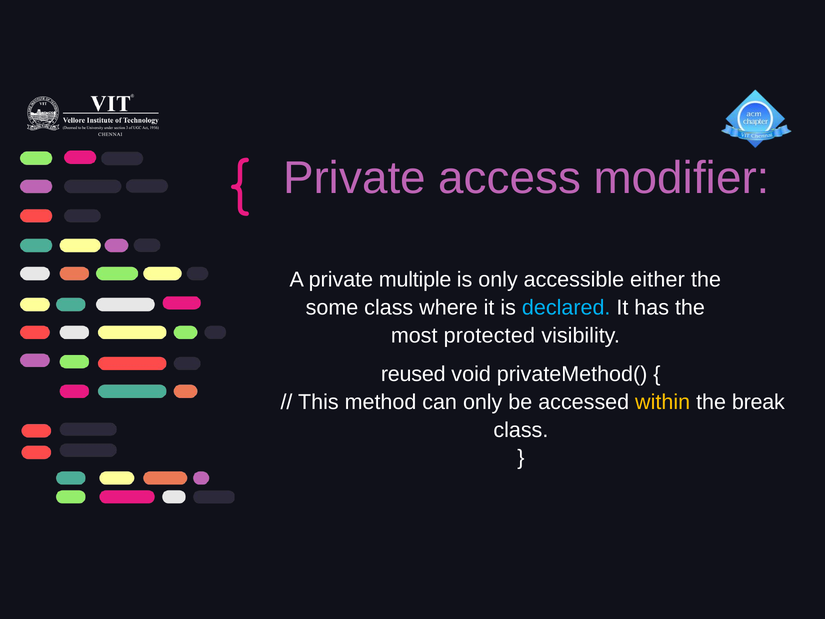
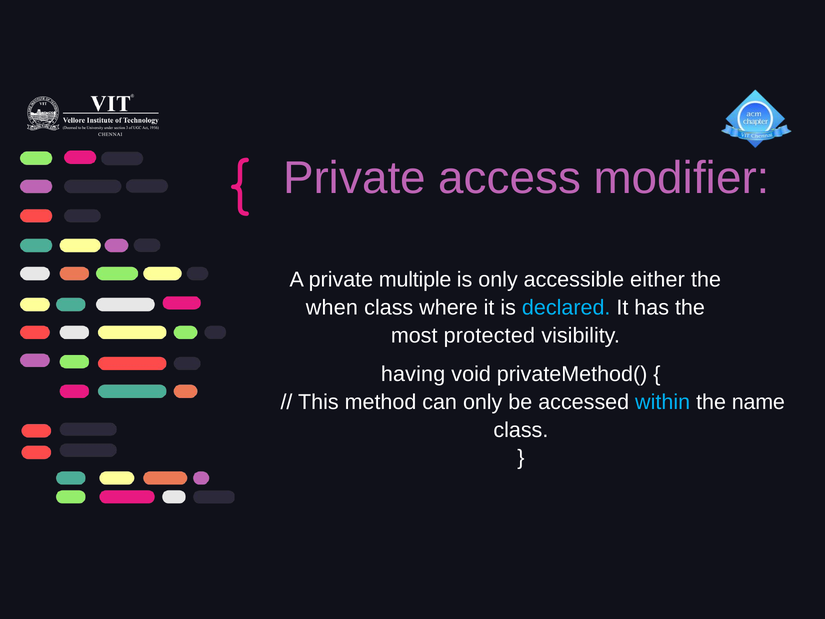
some: some -> when (332, 308)
reused: reused -> having (413, 374)
within colour: yellow -> light blue (663, 402)
break: break -> name (758, 402)
